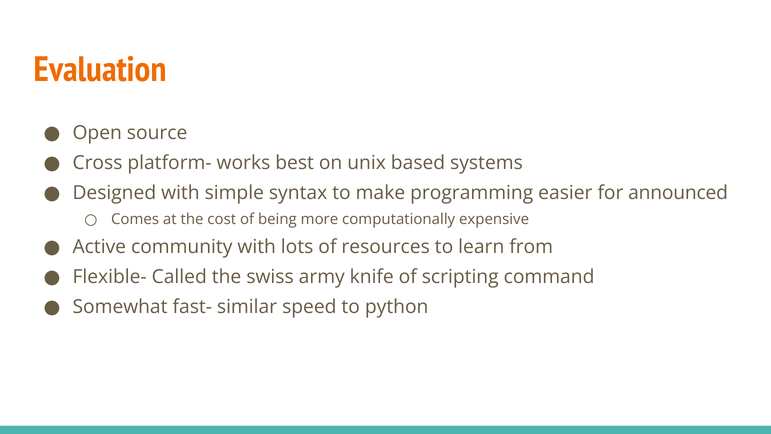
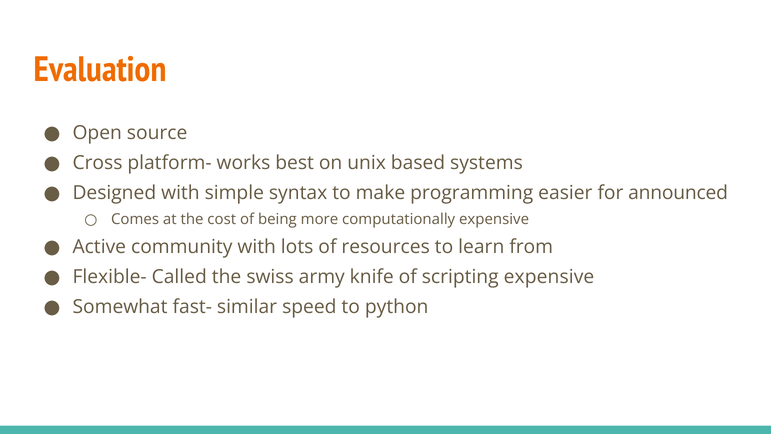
scripting command: command -> expensive (549, 277)
